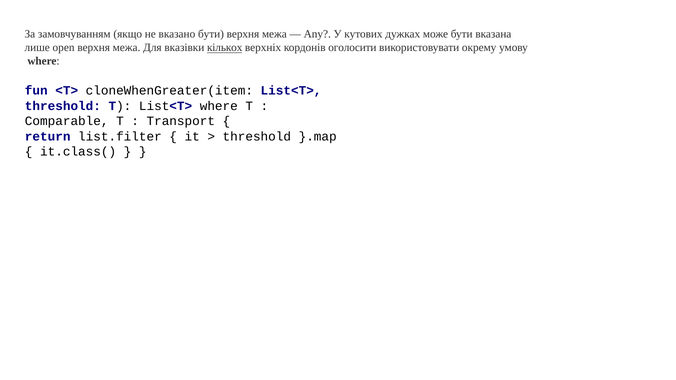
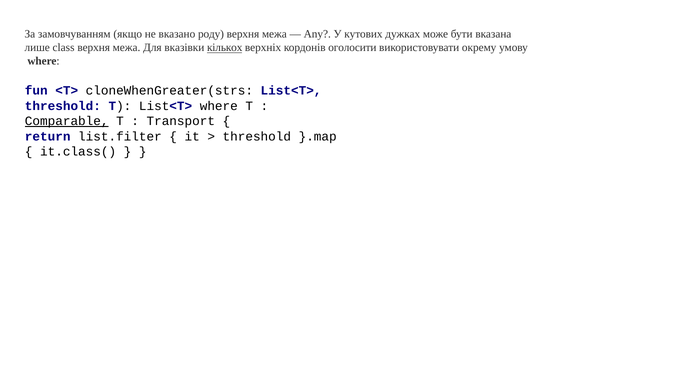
вказано бути: бути -> роду (211, 34)
open: open -> class (64, 48)
cloneWhenGreater(item: cloneWhenGreater(item -> cloneWhenGreater(strs (169, 91)
Comparable underline: none -> present (67, 121)
